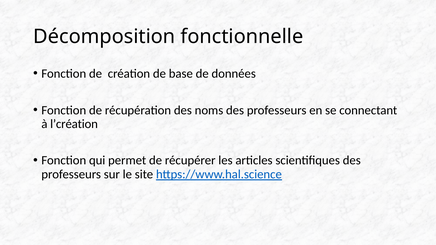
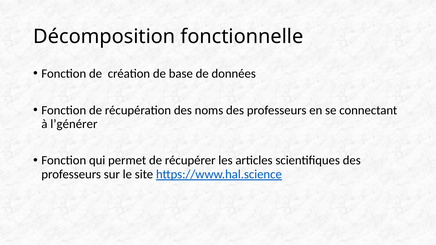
l’création: l’création -> l’générer (74, 124)
